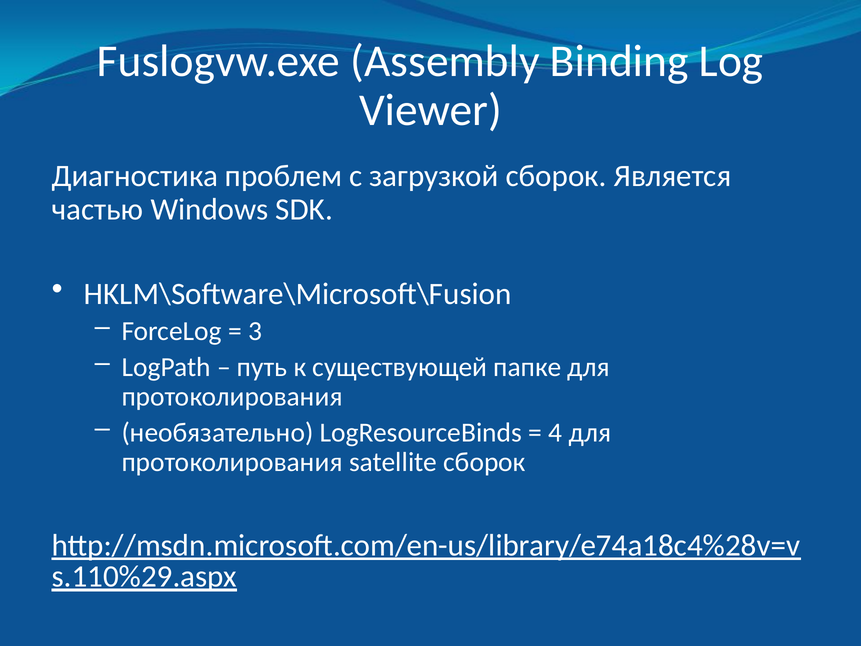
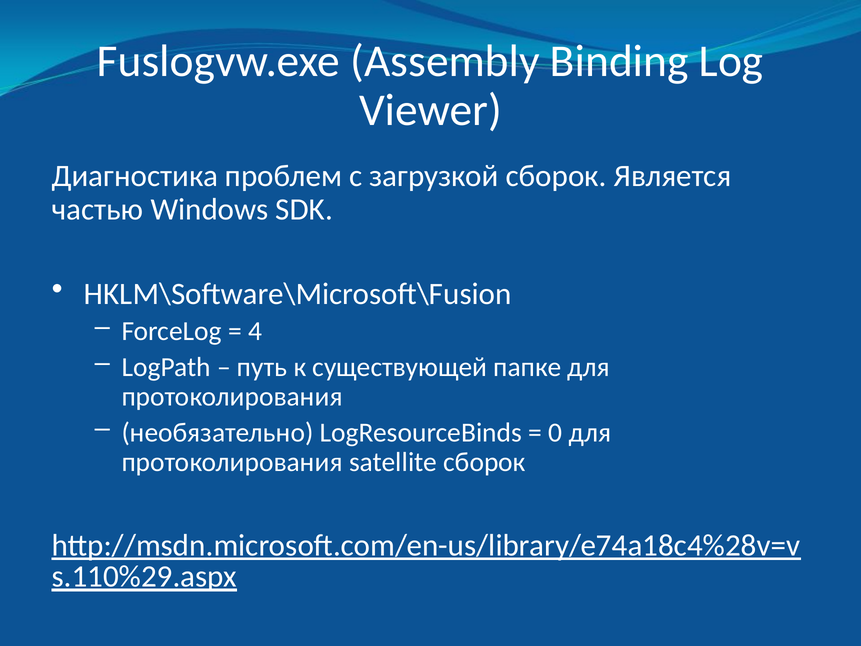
3: 3 -> 4 (255, 331)
4: 4 -> 0 (555, 432)
